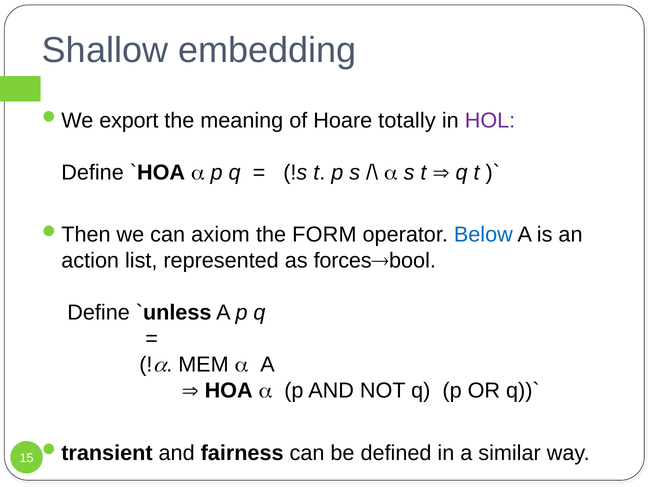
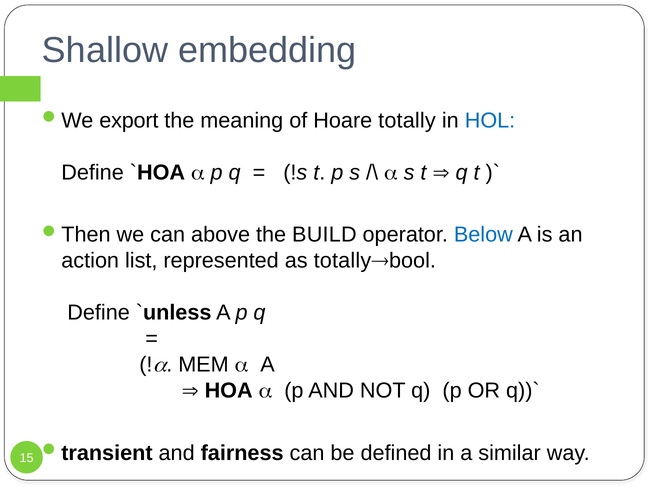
HOL colour: purple -> blue (490, 121)
axiom: axiom -> above (221, 235)
FORM: FORM -> BUILD (324, 235)
as forces: forces -> totally (342, 261)
